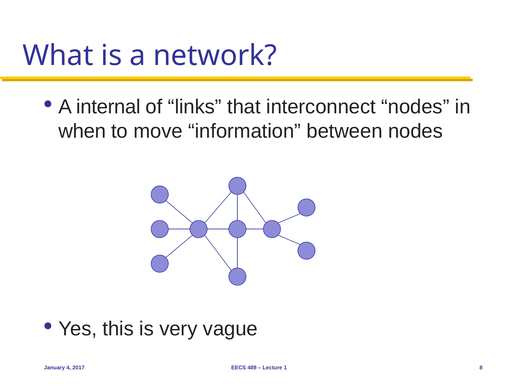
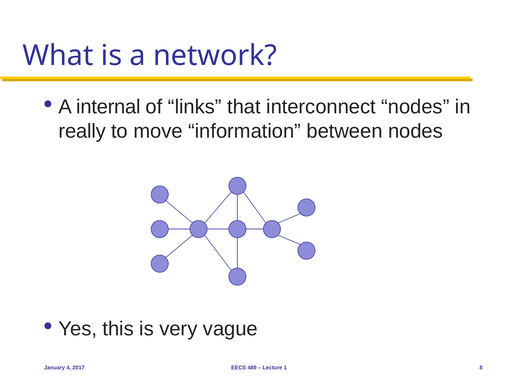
when: when -> really (82, 131)
